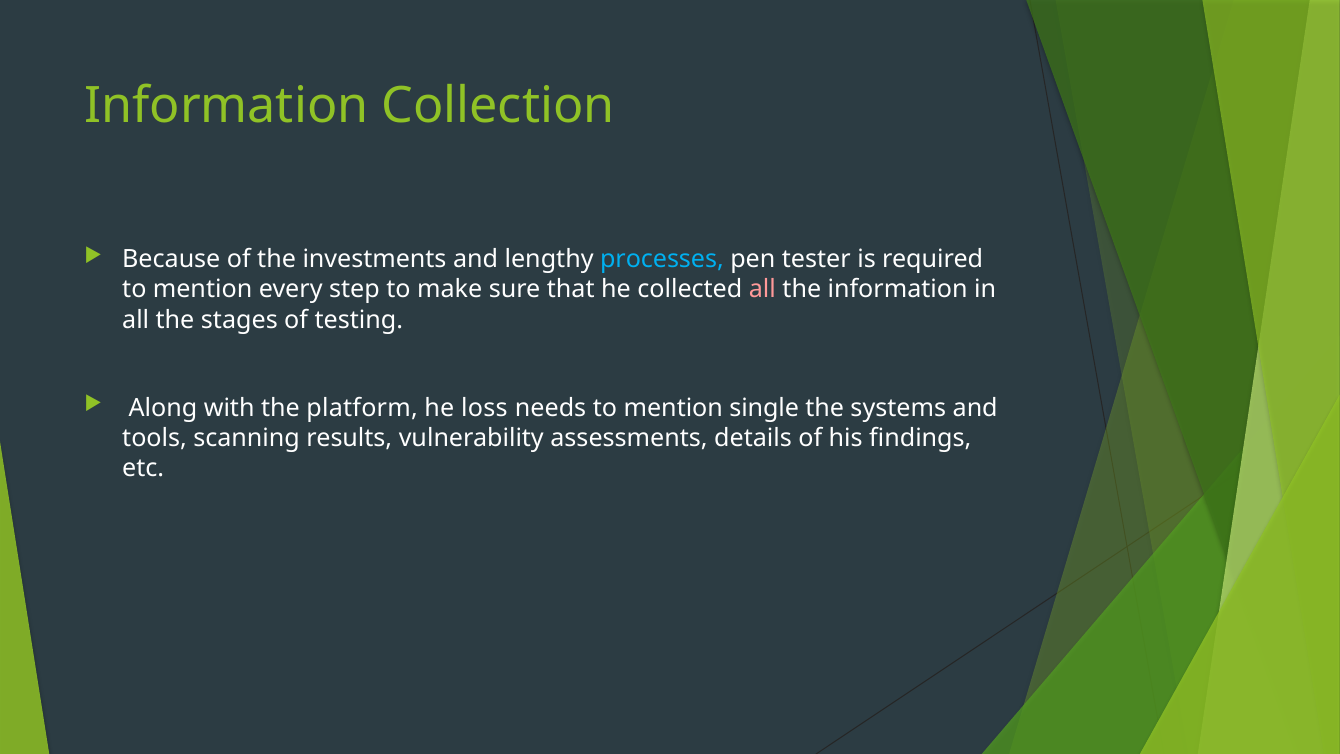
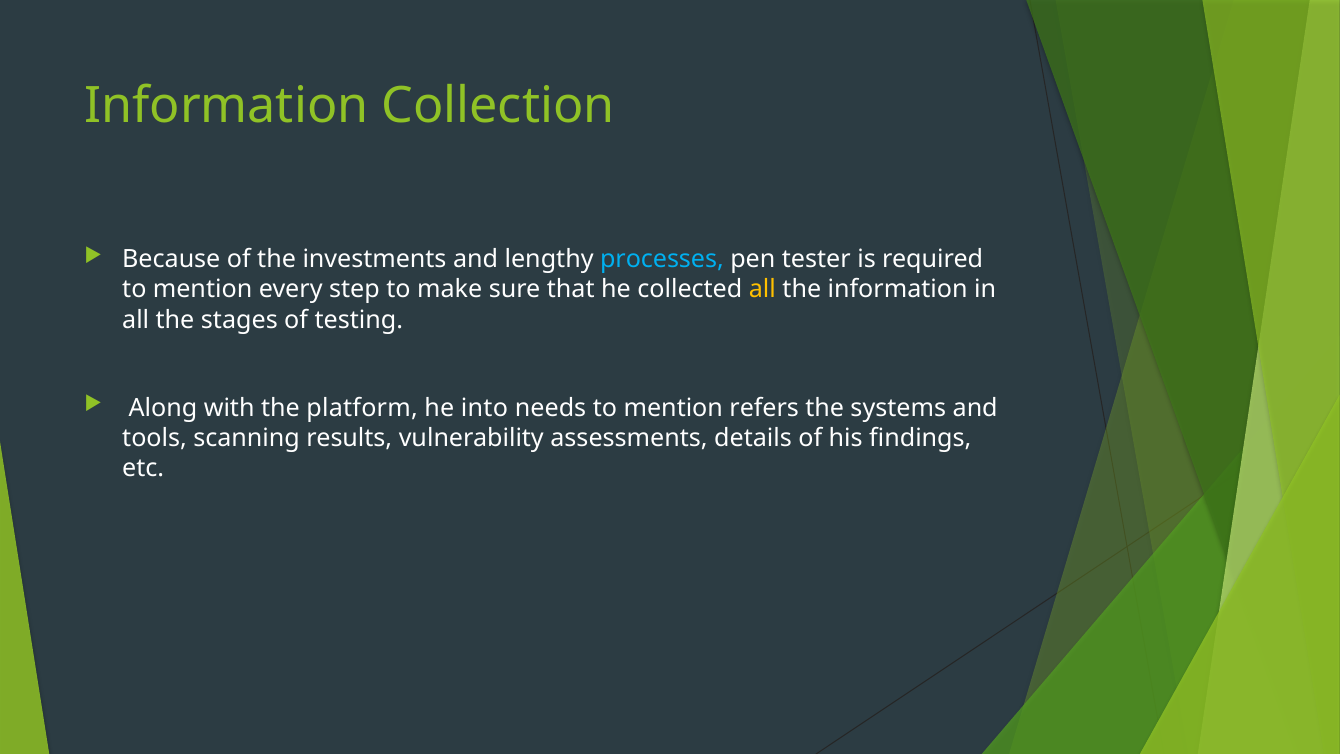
all colour: pink -> yellow (762, 289)
loss: loss -> into (484, 408)
single: single -> refers (764, 408)
